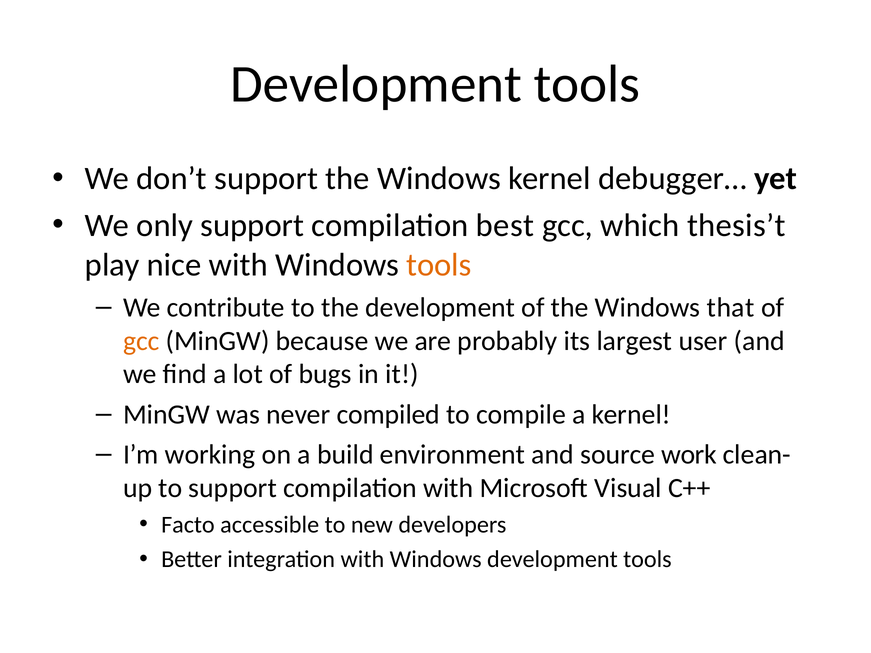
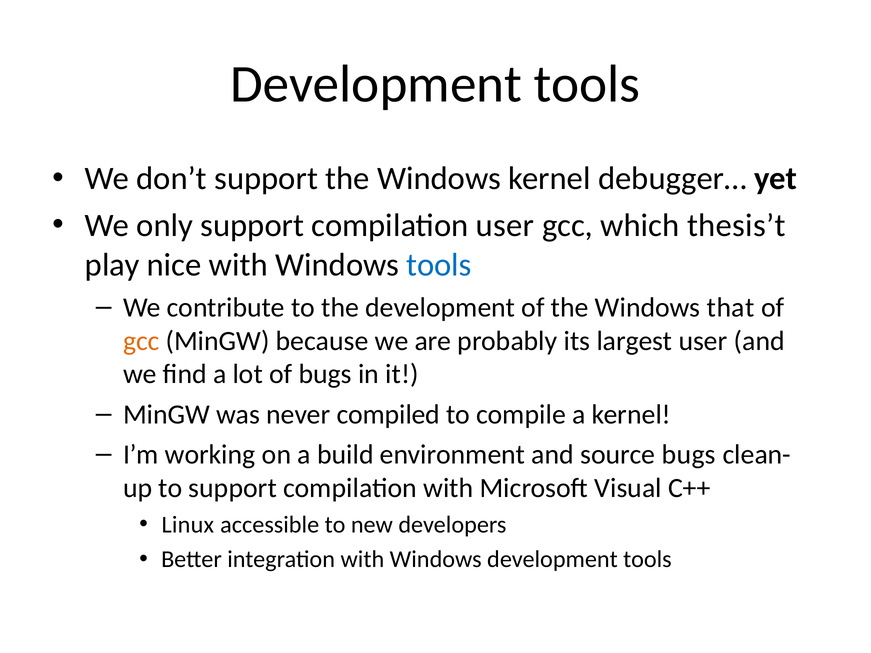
compilation best: best -> user (505, 226)
tools colour: orange -> blue (439, 265)
source work: work -> bugs (689, 455)
Facto: Facto -> Linux (188, 525)
